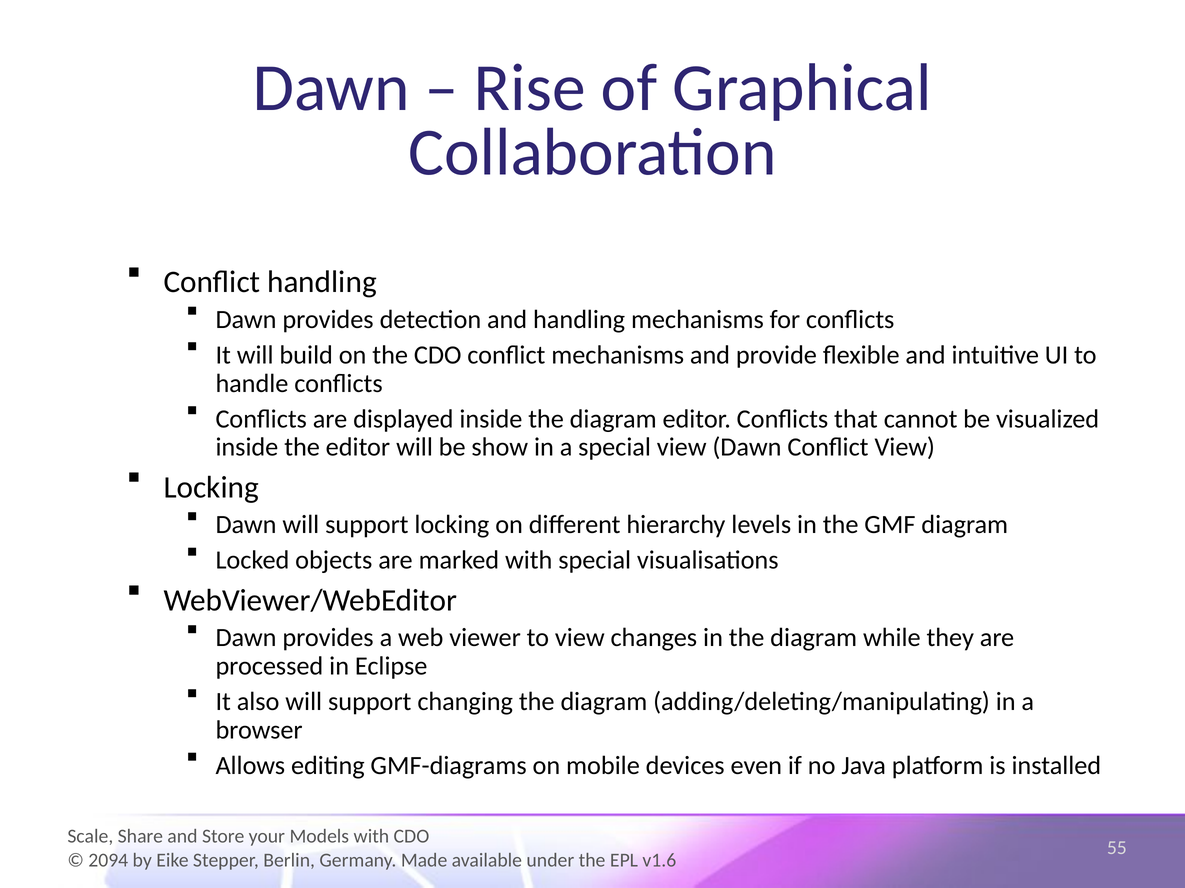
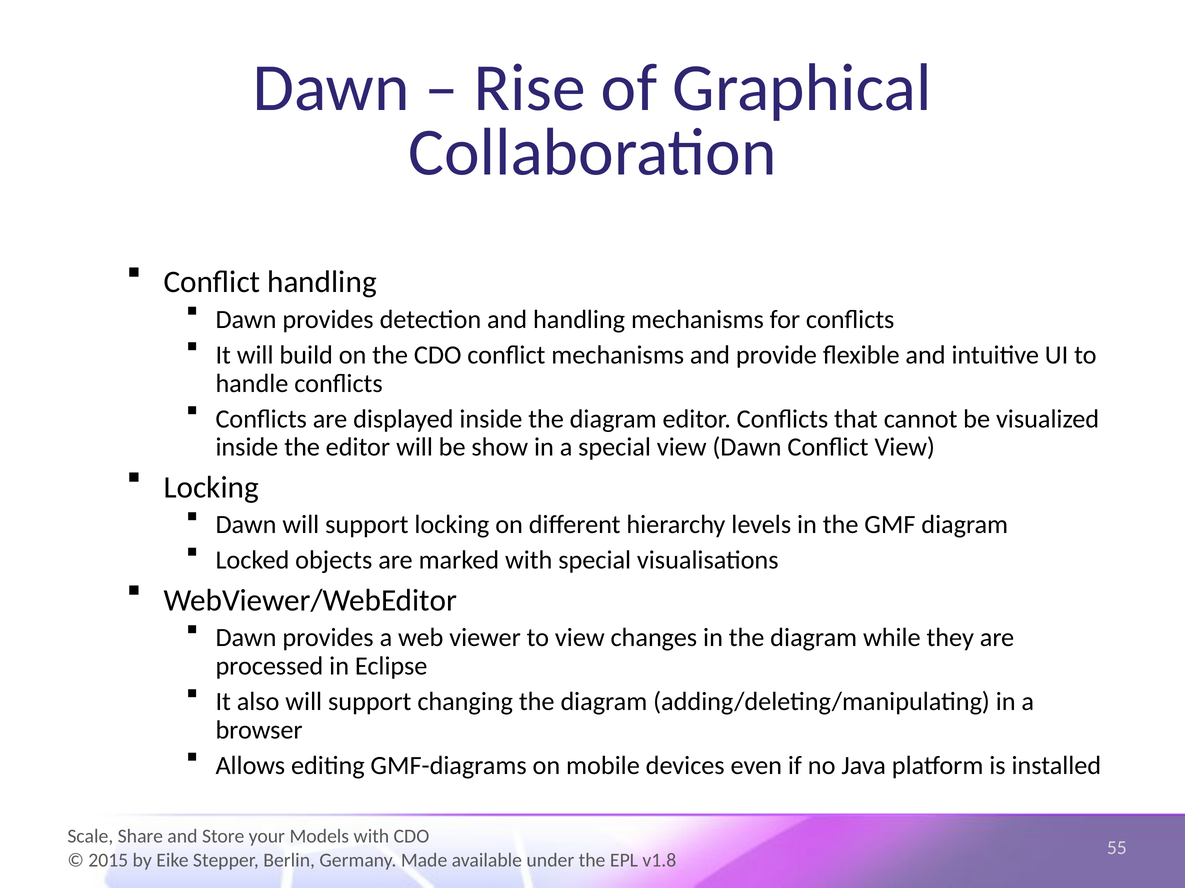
2094: 2094 -> 2015 (108, 861)
v1.6: v1.6 -> v1.8 (659, 861)
